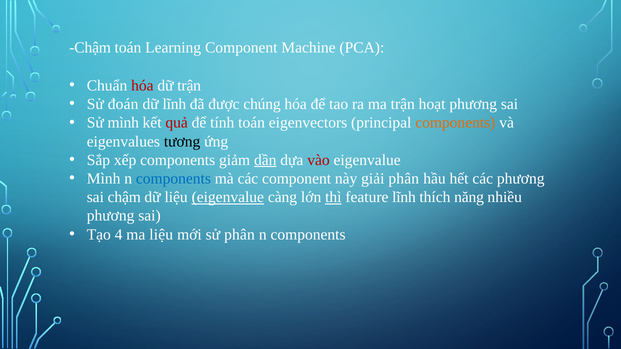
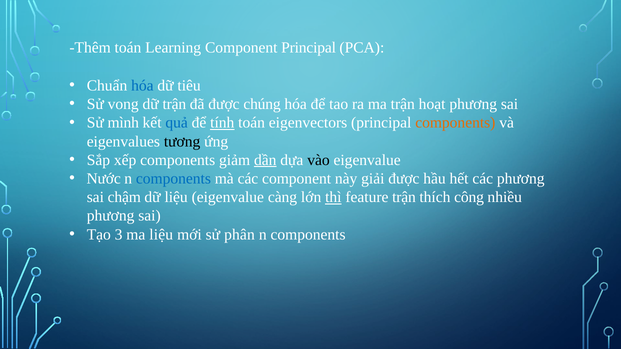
Chậm: Chậm -> Thêm (90, 48)
Component Machine: Machine -> Principal (309, 48)
hóa colour: red -> blue (142, 86)
dữ trận: trận -> tiêu (189, 86)
đoán: đoán -> vong (123, 104)
dữ lĩnh: lĩnh -> trận (174, 104)
quả colour: red -> blue (177, 123)
tính underline: none -> present (222, 123)
vào colour: red -> black (318, 160)
Mình: Mình -> Nước (104, 179)
giải phân: phân -> được (404, 179)
eigenvalue underline: present -> none (228, 197)
feature lĩnh: lĩnh -> trận (404, 197)
năng: năng -> công (469, 197)
4: 4 -> 3 (119, 235)
